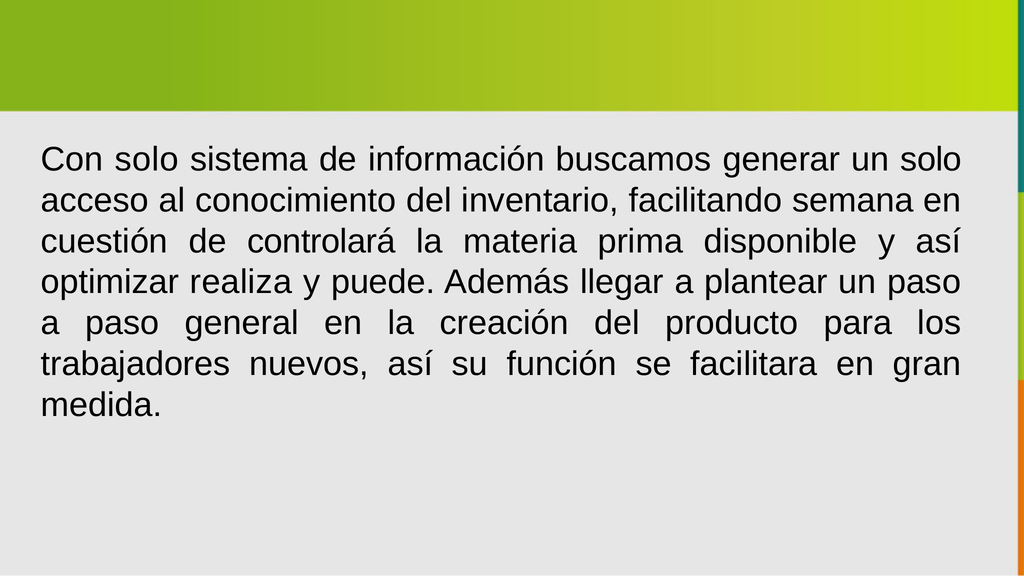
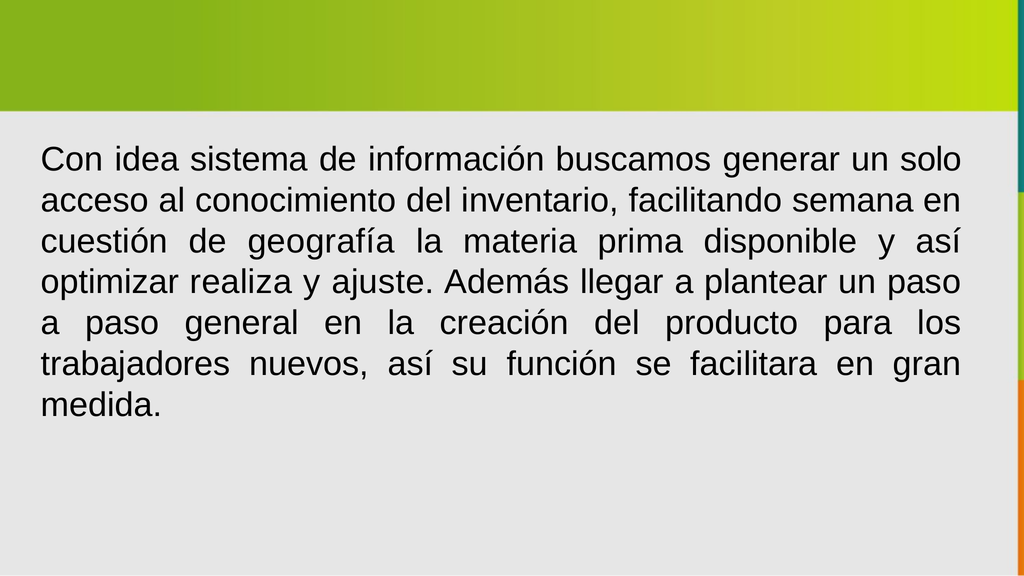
Con solo: solo -> idea (147, 159)
controlará: controlará -> geografía (321, 241)
puede: puede -> ajuste (383, 282)
